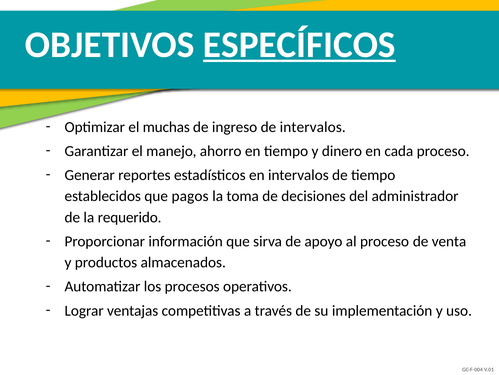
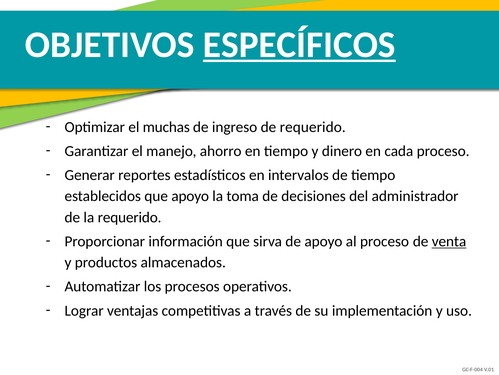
de intervalos: intervalos -> requerido (313, 127)
que pagos: pagos -> apoyo (190, 196)
venta underline: none -> present (449, 241)
